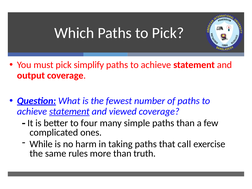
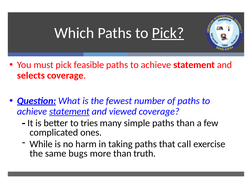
Pick underline: none -> present (168, 33)
simplify: simplify -> feasible (89, 65)
output: output -> selects (31, 75)
four: four -> tries (89, 123)
rules: rules -> bugs (78, 153)
